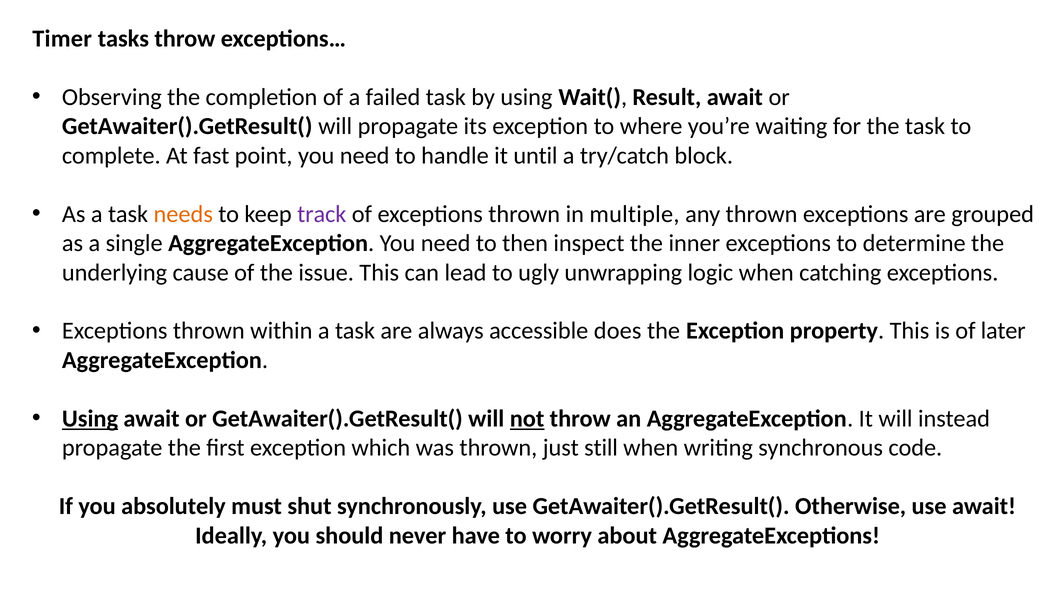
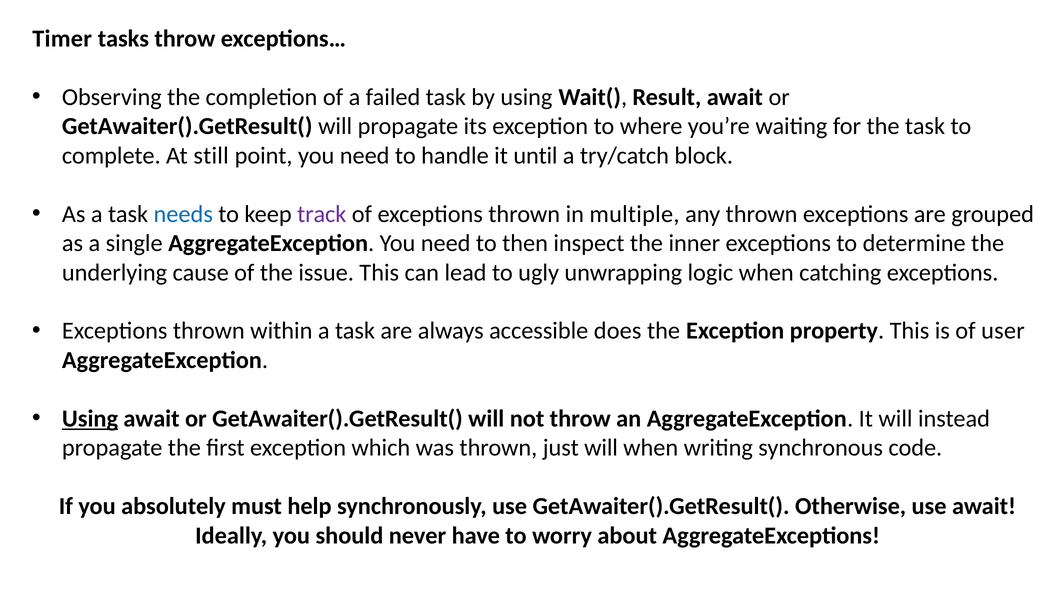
fast: fast -> still (211, 156)
needs colour: orange -> blue (183, 214)
later: later -> user (1003, 331)
not underline: present -> none (527, 419)
just still: still -> will (601, 448)
shut: shut -> help (309, 506)
